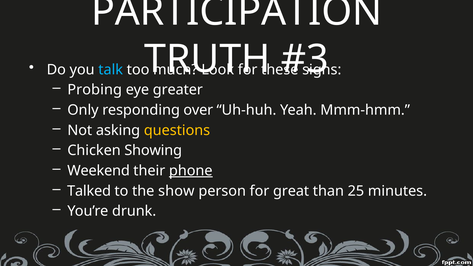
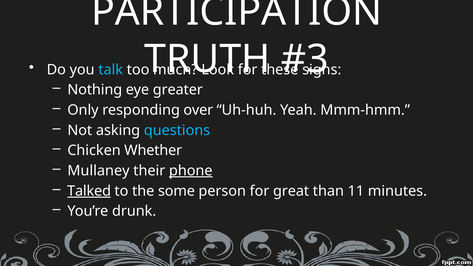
Probing: Probing -> Nothing (95, 90)
questions colour: yellow -> light blue (177, 130)
Showing: Showing -> Whether (153, 151)
Weekend: Weekend -> Mullaney (98, 171)
Talked underline: none -> present (89, 191)
show: show -> some (176, 191)
25: 25 -> 11 (356, 191)
